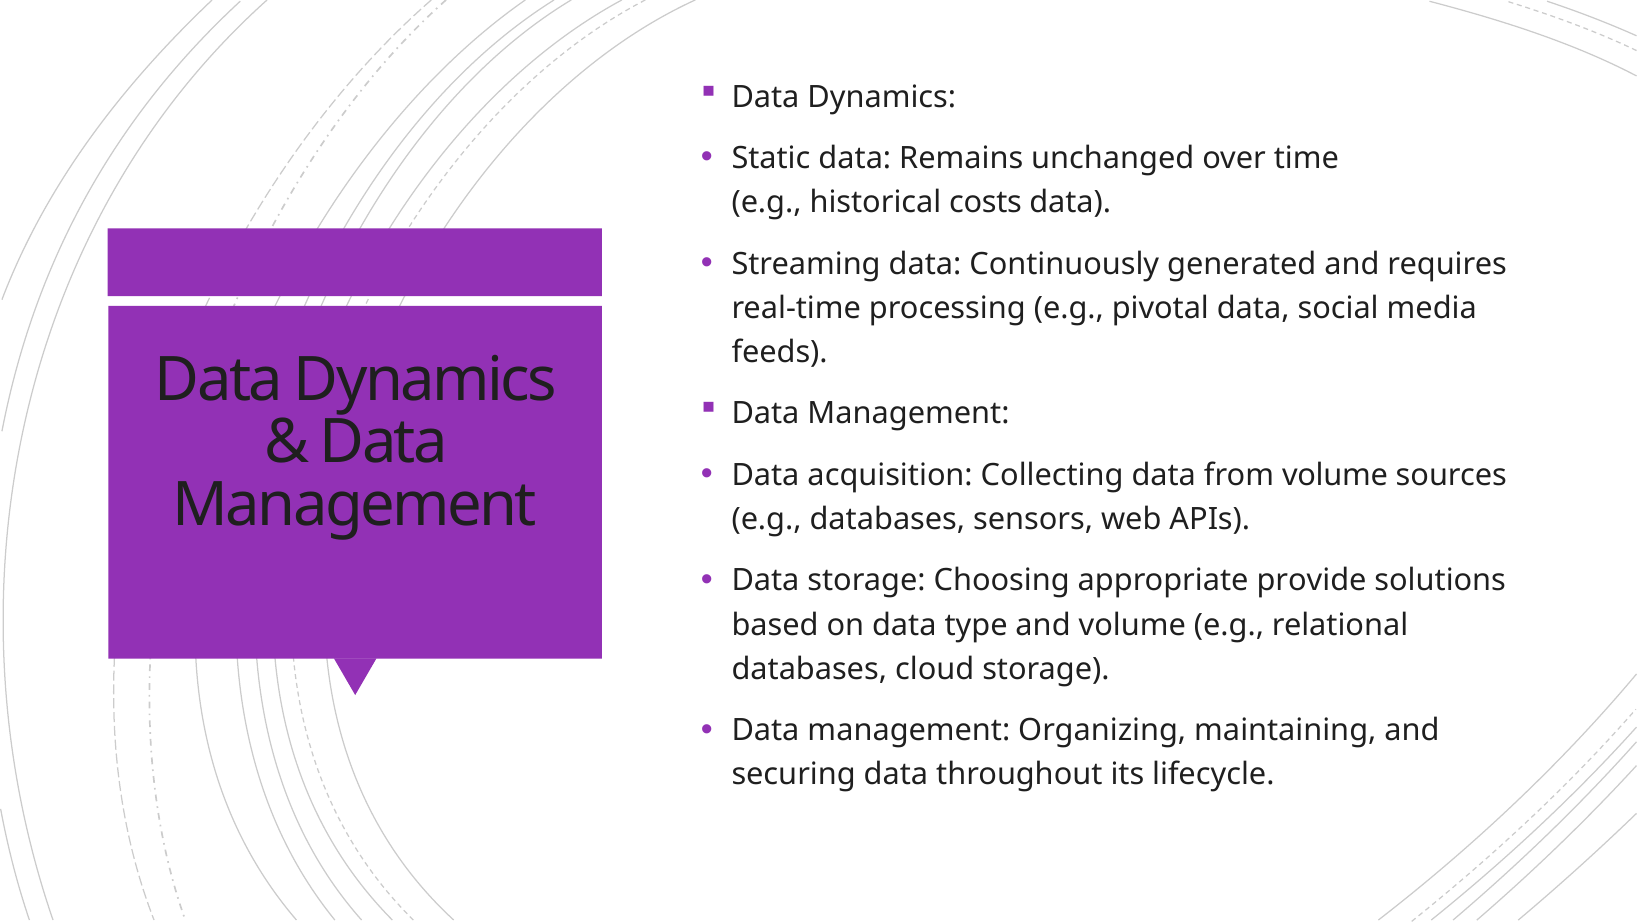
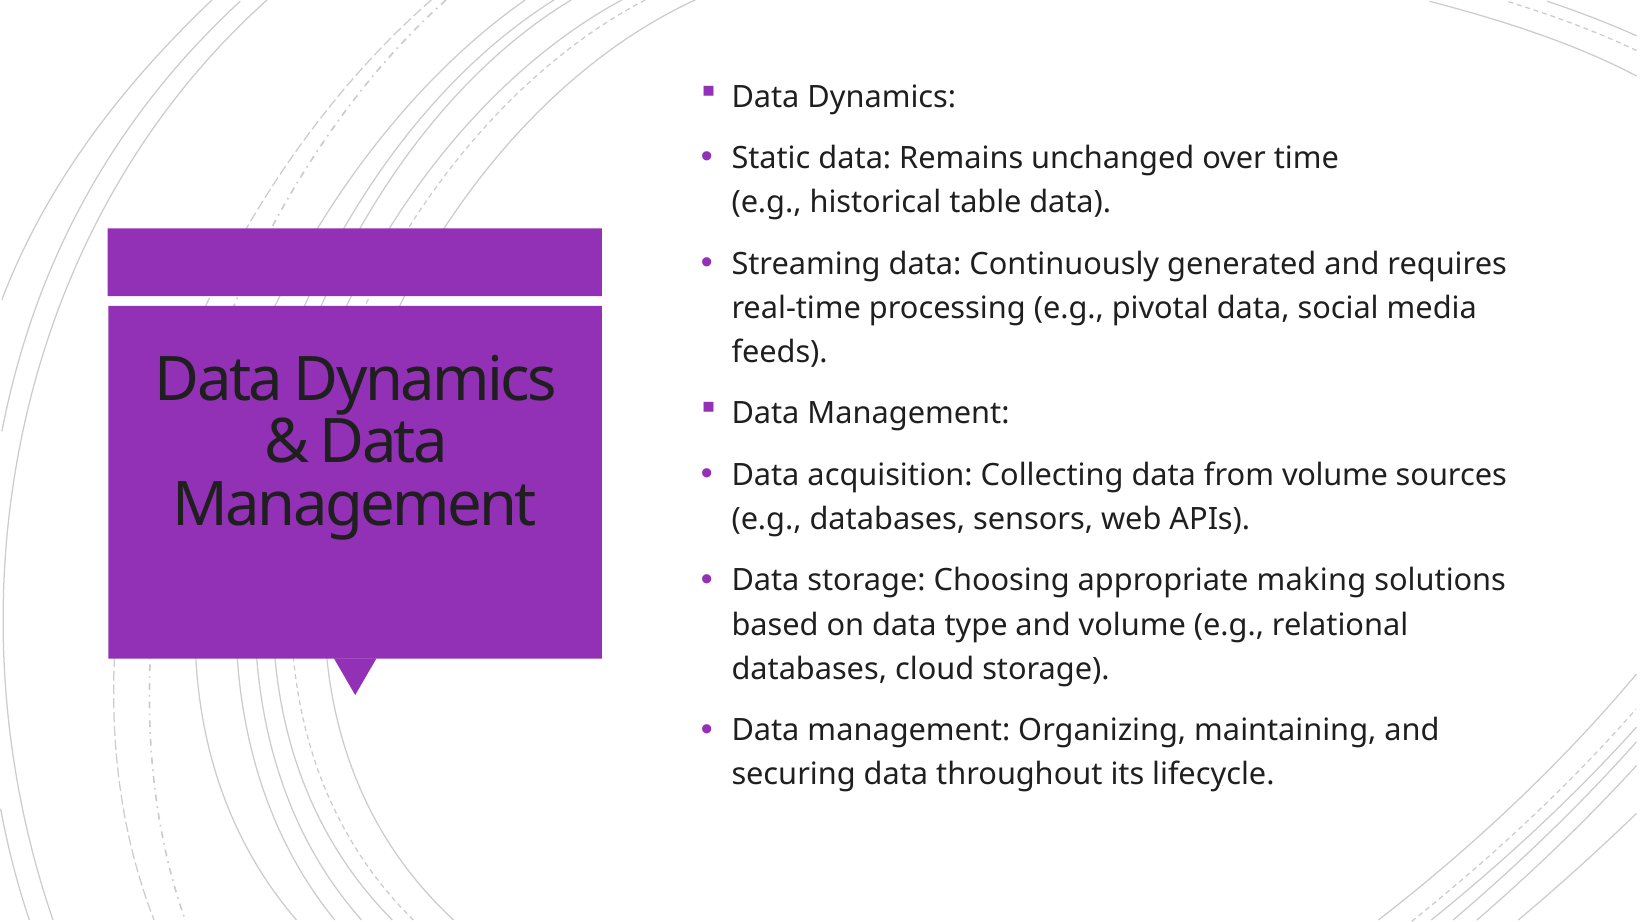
costs: costs -> table (985, 203)
provide: provide -> making (1311, 581)
